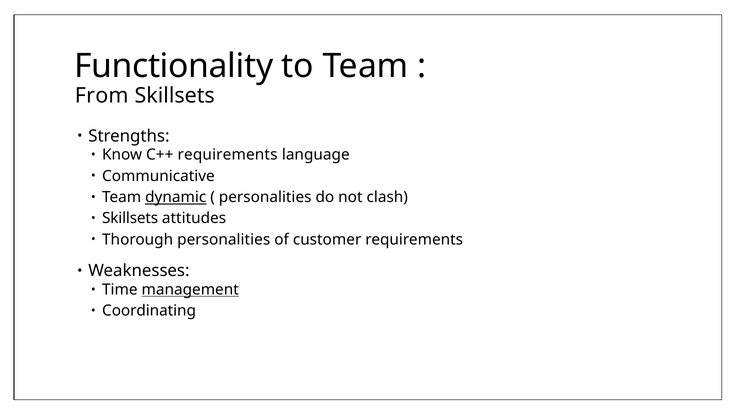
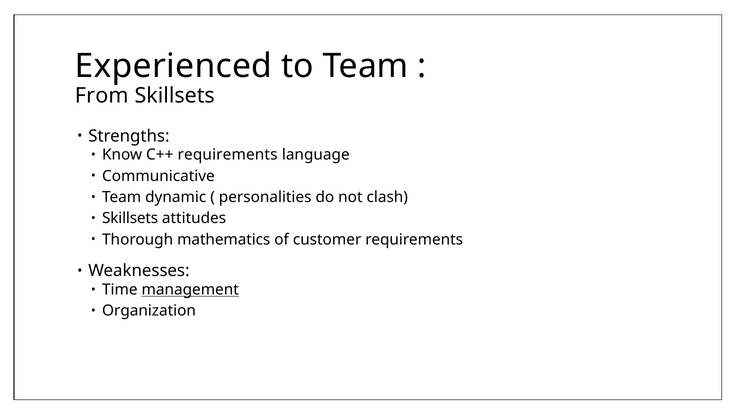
Functionality: Functionality -> Experienced (173, 66)
dynamic underline: present -> none (176, 197)
Thorough personalities: personalities -> mathematics (224, 240)
Coordinating: Coordinating -> Organization (149, 311)
